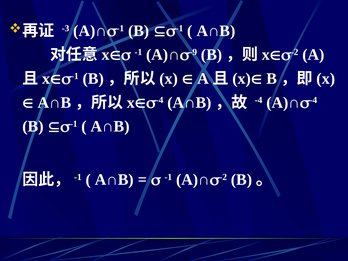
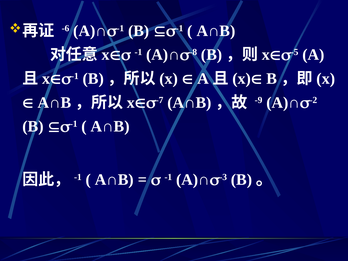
-3: -3 -> -6 (65, 28)
-9: -9 -> -8 (193, 52)
-2: -2 -> -5 (295, 52)
-4: -4 -> -7 (160, 100)
-4: -4 -> -9 (258, 100)
-4: -4 -> -2 (313, 100)
-2: -2 -> -3 (223, 177)
